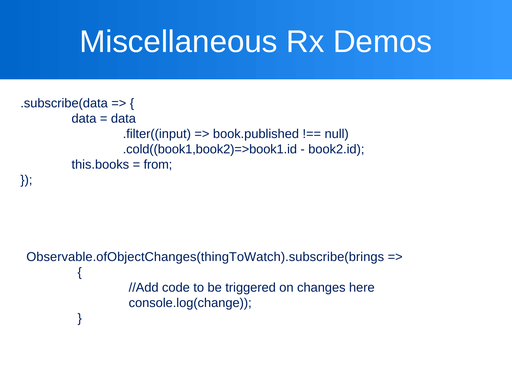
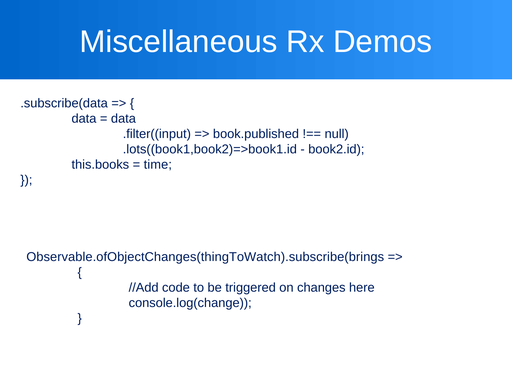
.cold((book1,book2)=>book1.id: .cold((book1,book2)=>book1.id -> .lots((book1,book2)=>book1.id (210, 149)
from: from -> time (158, 165)
